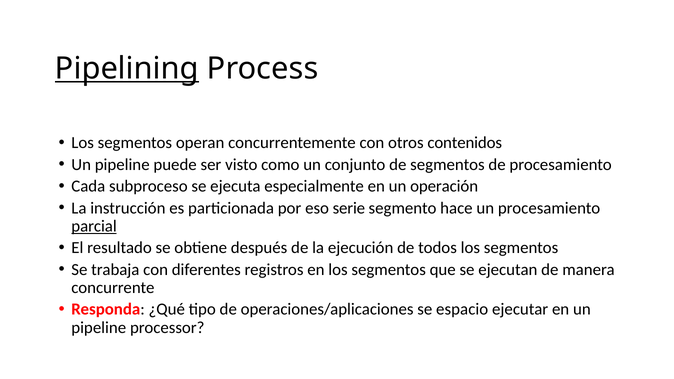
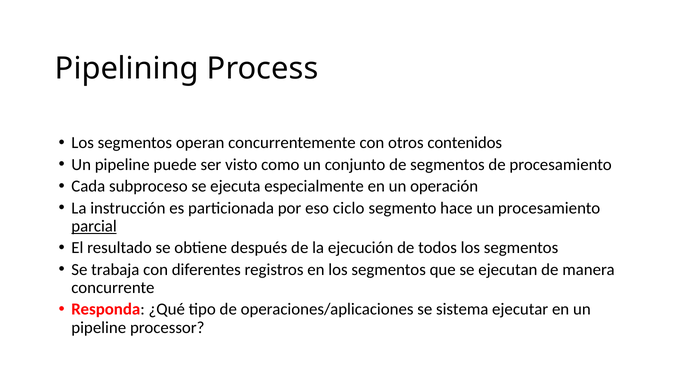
Pipelining underline: present -> none (127, 68)
serie: serie -> ciclo (349, 208)
espacio: espacio -> sistema (462, 309)
